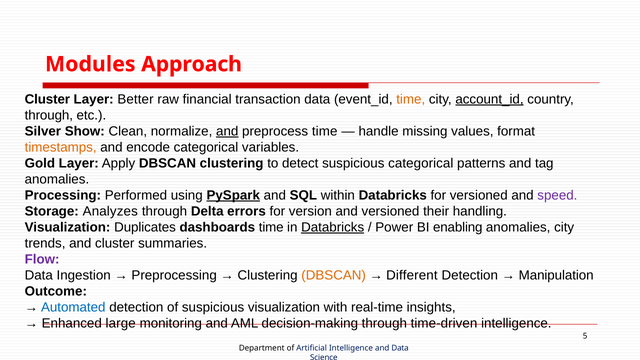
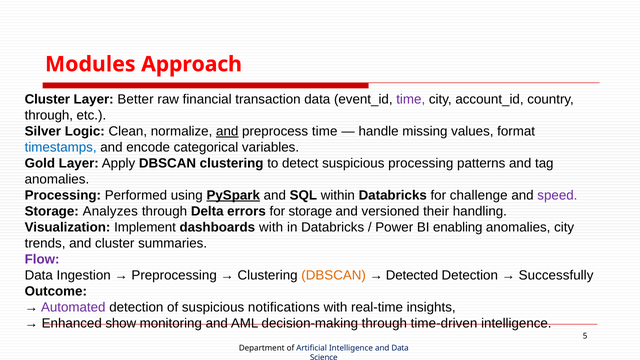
time colour: orange -> purple (411, 99)
account_id underline: present -> none (490, 99)
Show: Show -> Logic (85, 131)
timestamps colour: orange -> blue (61, 147)
suspicious categorical: categorical -> processing (421, 163)
for versioned: versioned -> challenge (479, 195)
for version: version -> storage (310, 211)
Duplicates: Duplicates -> Implement (145, 227)
dashboards time: time -> with (271, 227)
Databricks underline: present -> none (333, 227)
Different: Different -> Detected (412, 275)
Manipulation: Manipulation -> Successfully (556, 275)
Automated colour: blue -> purple (73, 307)
suspicious visualization: visualization -> notifications (284, 307)
large: large -> show (121, 323)
